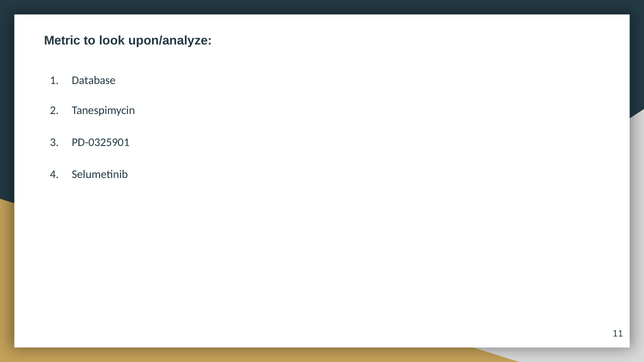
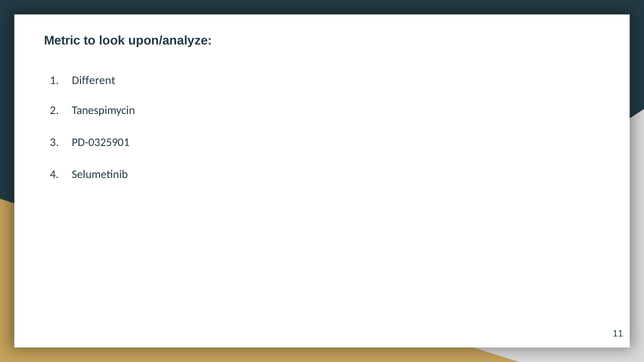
Database: Database -> Different (94, 80)
